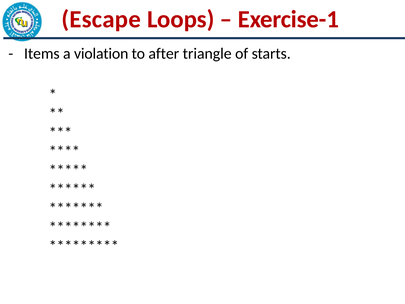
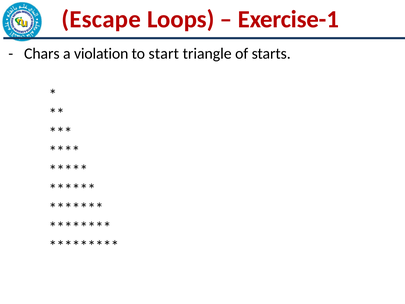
Items: Items -> Chars (42, 54)
after: after -> start (164, 54)
